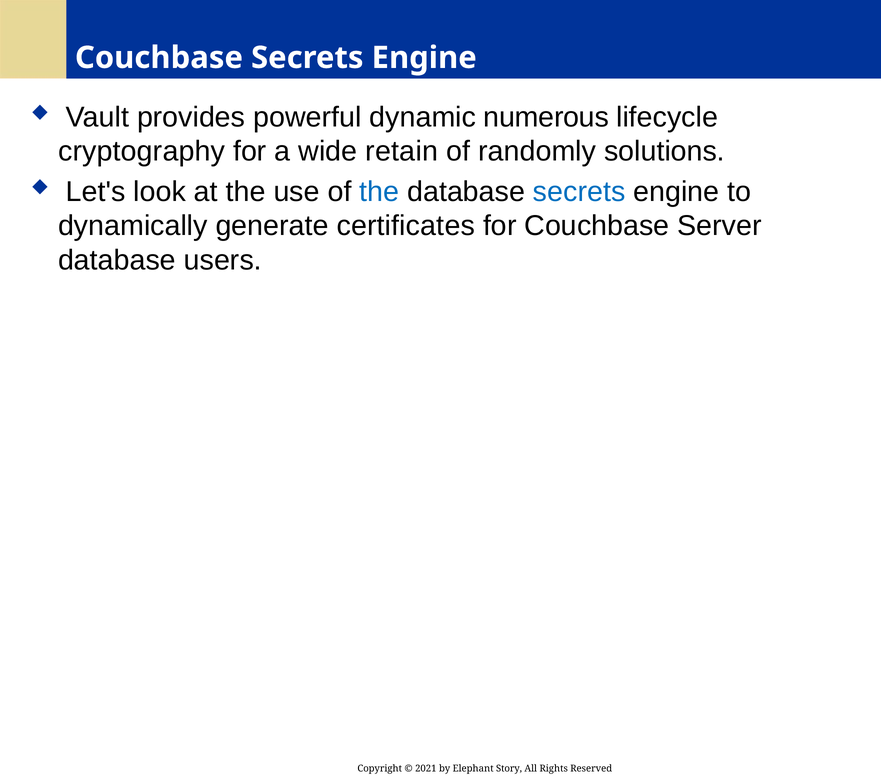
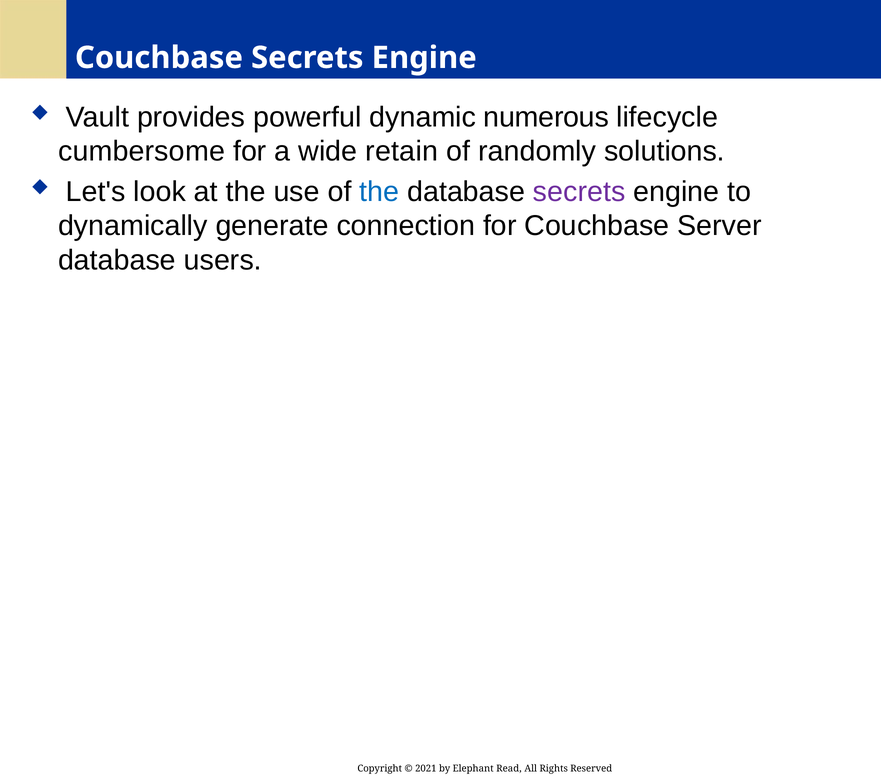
cryptography: cryptography -> cumbersome (142, 151)
secrets colour: blue -> purple (579, 192)
certificates: certificates -> connection (406, 226)
Story: Story -> Read (509, 769)
